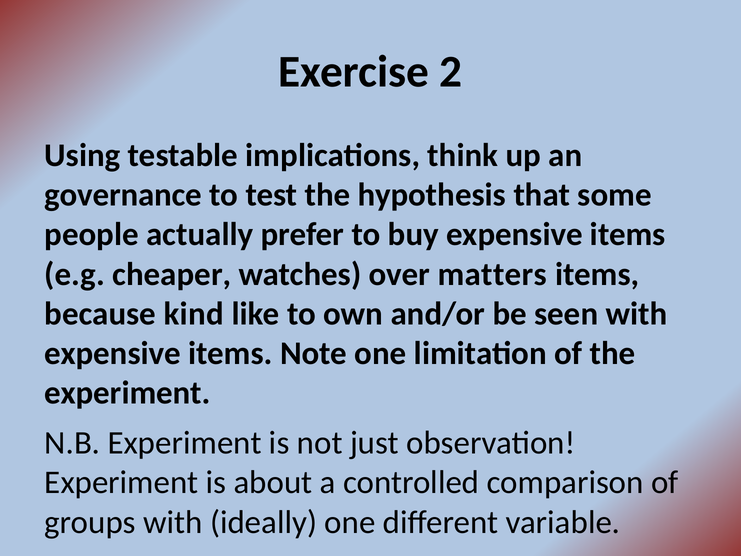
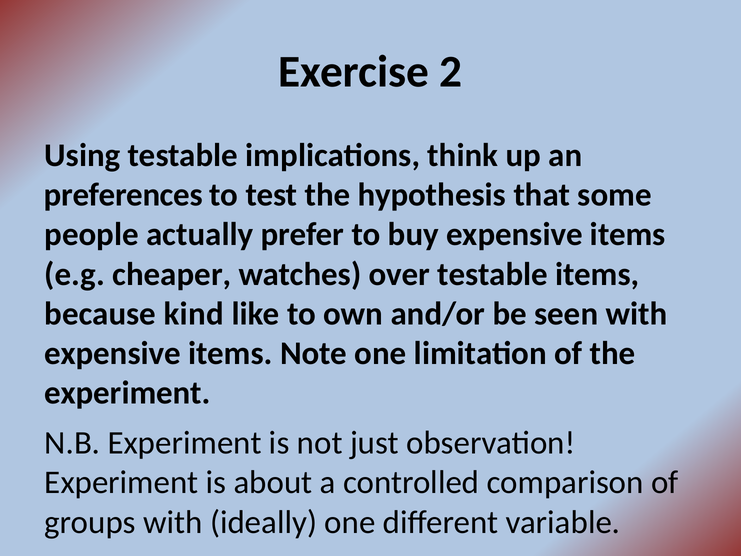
governance: governance -> preferences (123, 195)
over matters: matters -> testable (493, 274)
